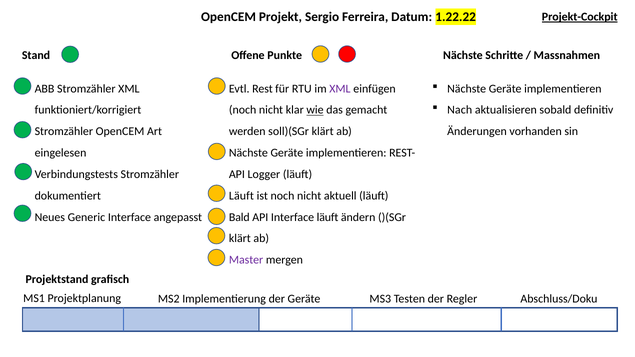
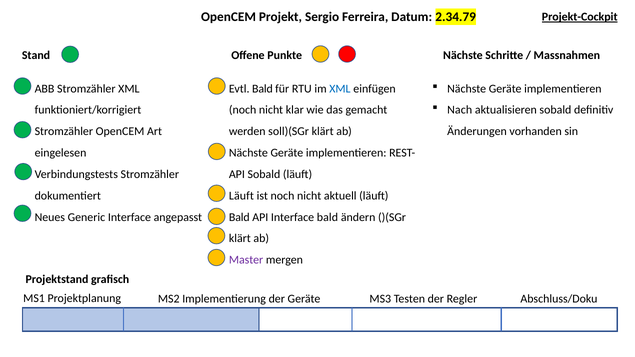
1.22.22: 1.22.22 -> 2.34.79 (456, 17)
Evtl Rest: Rest -> Bald (262, 89)
XML colour: purple -> blue (340, 89)
wie underline: present -> none (315, 110)
API Logger: Logger -> Sobald (264, 174)
Interface läuft: läuft -> bald (327, 217)
